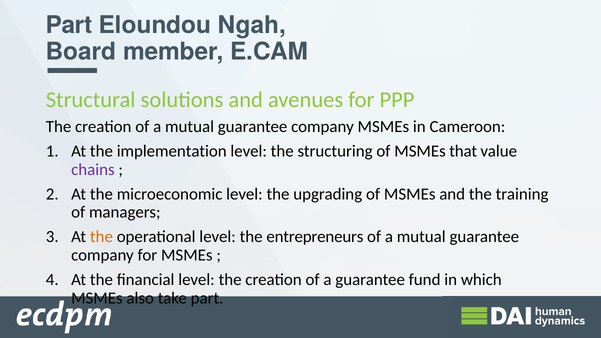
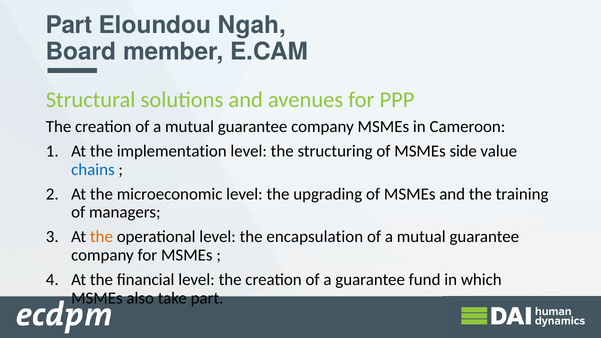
that: that -> side (463, 151)
chains colour: purple -> blue (93, 170)
entrepreneurs: entrepreneurs -> encapsulation (315, 237)
